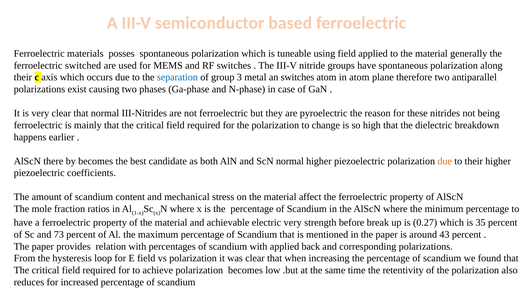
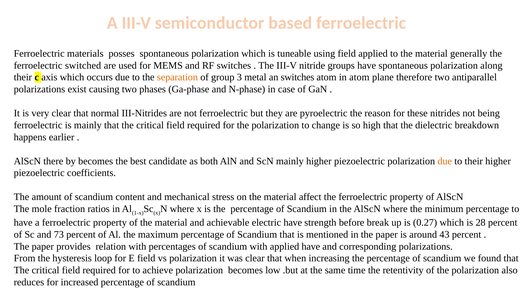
separation colour: blue -> orange (177, 77)
ScN normal: normal -> mainly (290, 161)
electric very: very -> have (293, 223)
35: 35 -> 28 (481, 223)
applied back: back -> have (311, 247)
